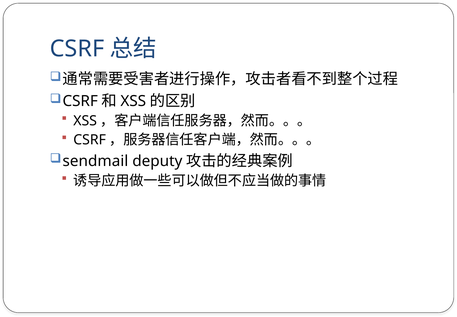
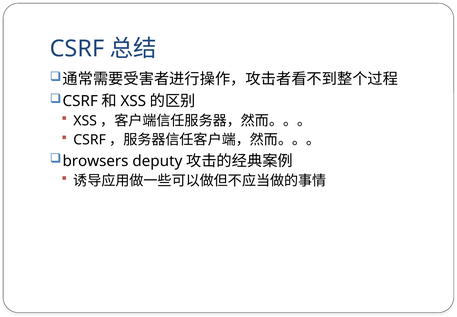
sendmail: sendmail -> browsers (95, 161)
